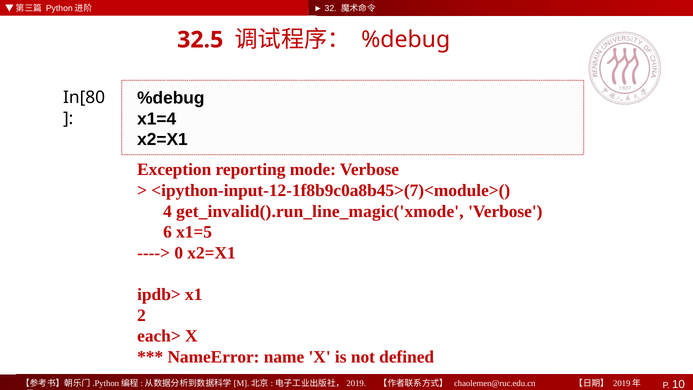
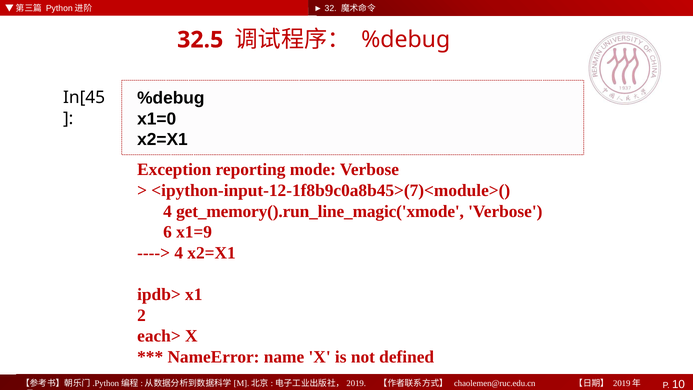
In[80: In[80 -> In[45 (84, 98)
x1=4: x1=4 -> x1=0 (157, 119)
get_invalid().run_line_magic('xmode: get_invalid().run_line_magic('xmode -> get_memory().run_line_magic('xmode (320, 211)
x1=5: x1=5 -> x1=9 (194, 232)
0: 0 -> 4 (179, 253)
